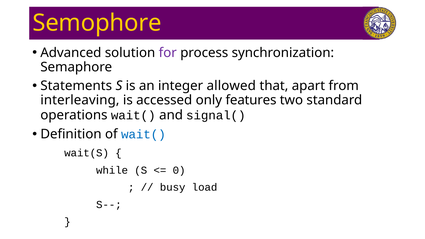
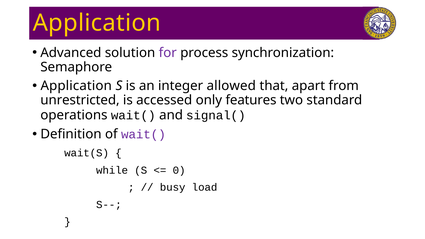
Semophore: Semophore -> Application (97, 23)
Statements: Statements -> Application (76, 86)
interleaving: interleaving -> unrestricted (80, 100)
wait( colour: blue -> purple (143, 135)
